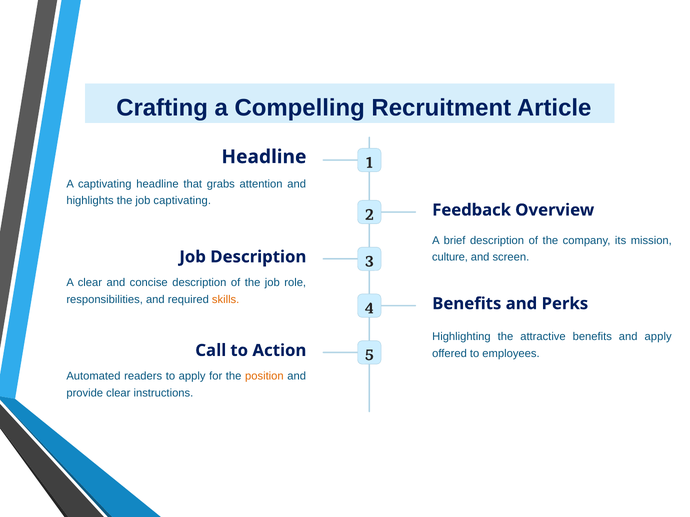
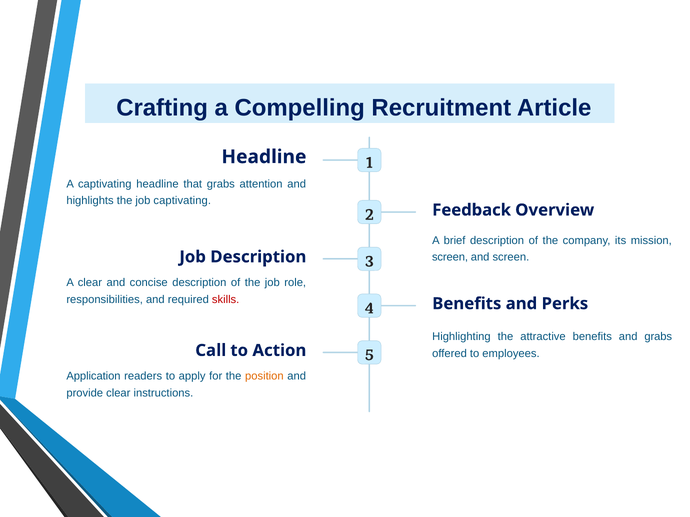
culture: culture -> screen (450, 257)
skills colour: orange -> red (226, 300)
and apply: apply -> grabs (658, 337)
Automated: Automated -> Application (93, 377)
